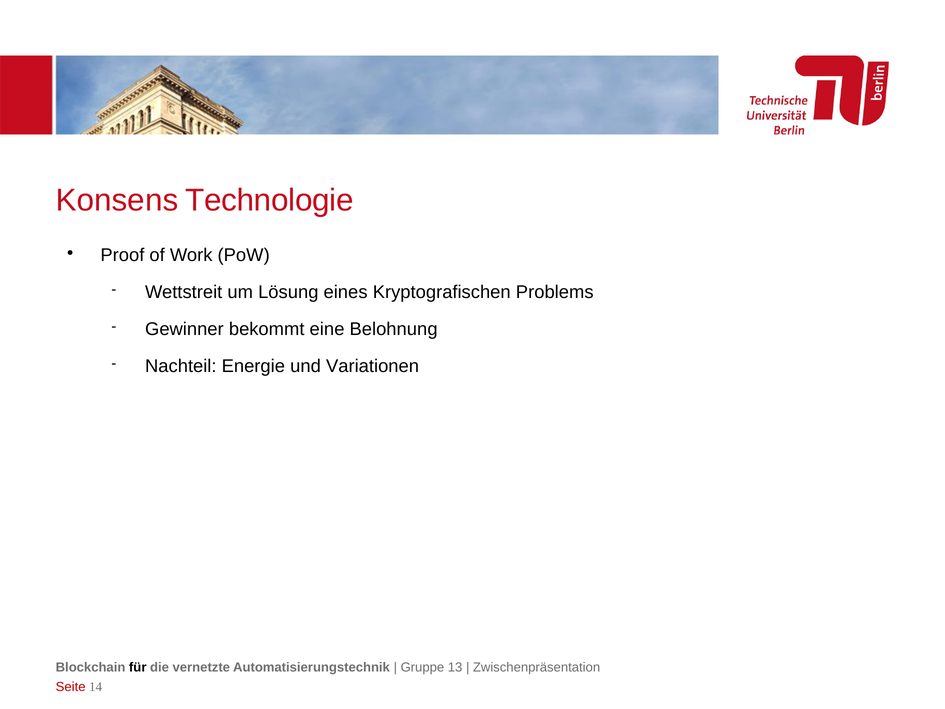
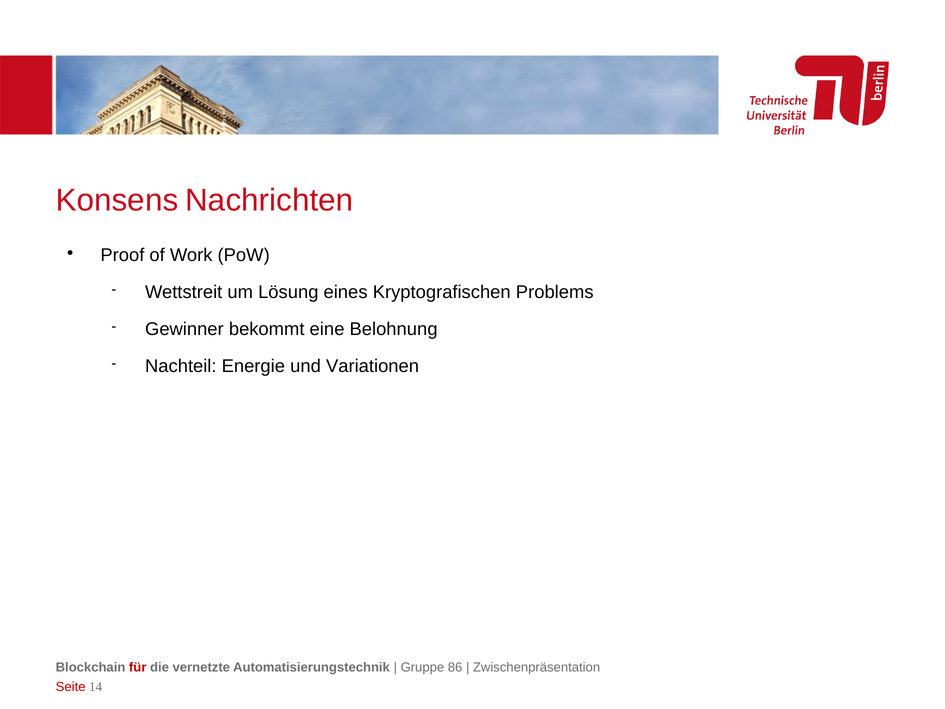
Technologie: Technologie -> Nachrichten (269, 200)
für colour: black -> red (138, 667)
13: 13 -> 86 (455, 667)
